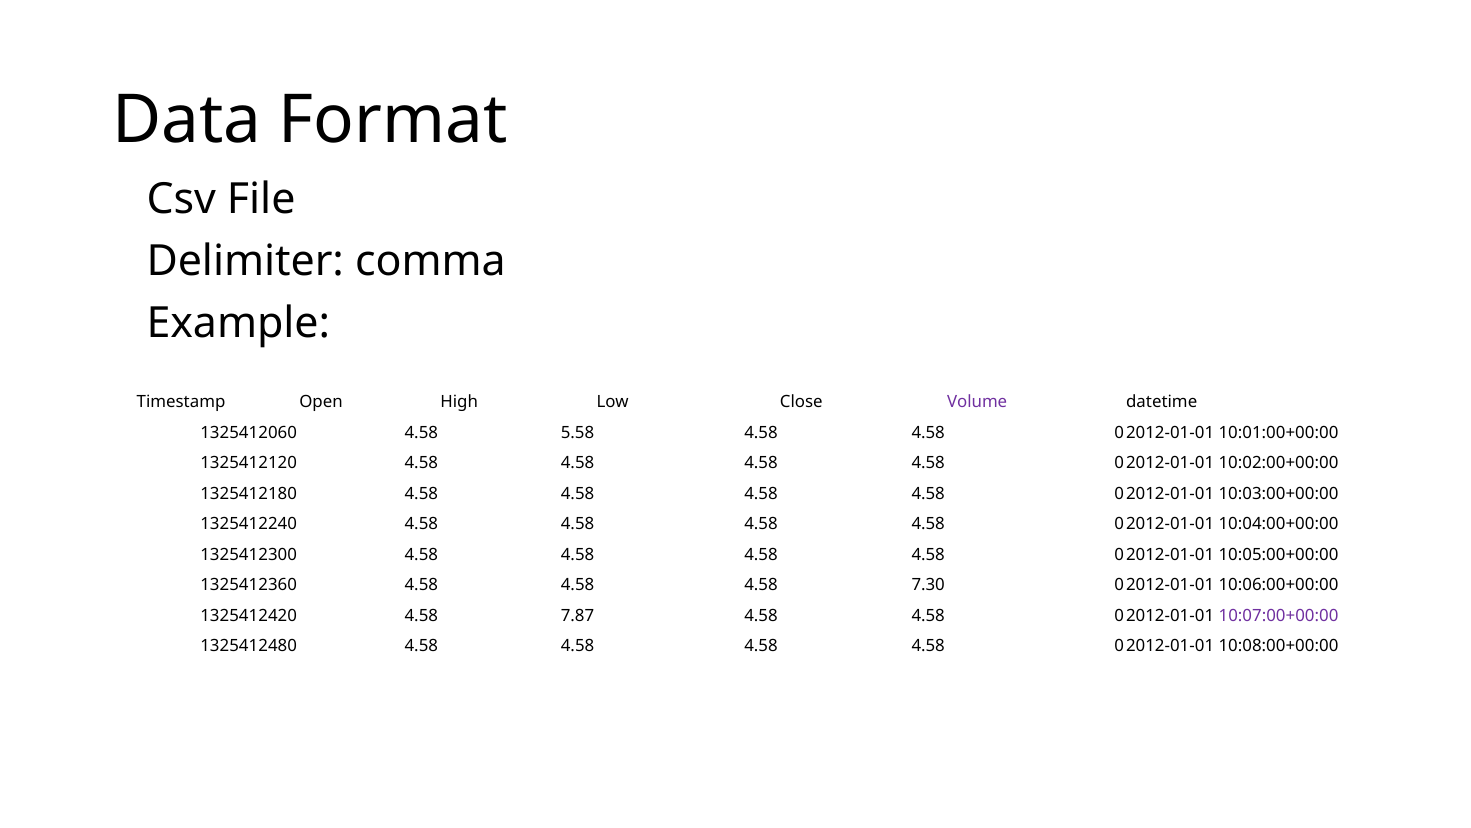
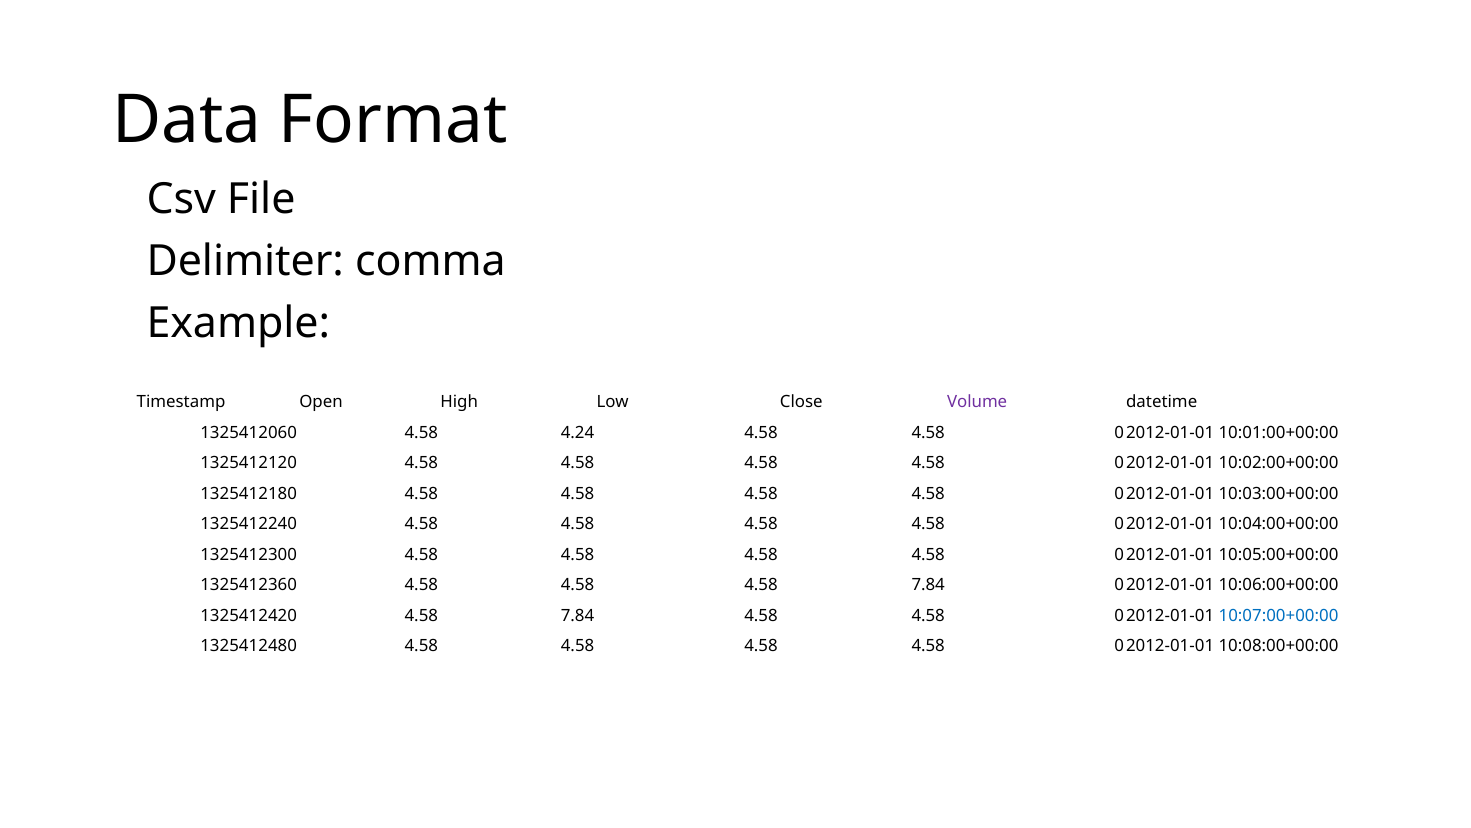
5.58: 5.58 -> 4.24 (578, 432)
4.58 4.58 7.30: 7.30 -> 7.84 (928, 585)
1325412420 4.58 7.87: 7.87 -> 7.84 (578, 615)
10:07:00+00:00 colour: purple -> blue (1279, 615)
